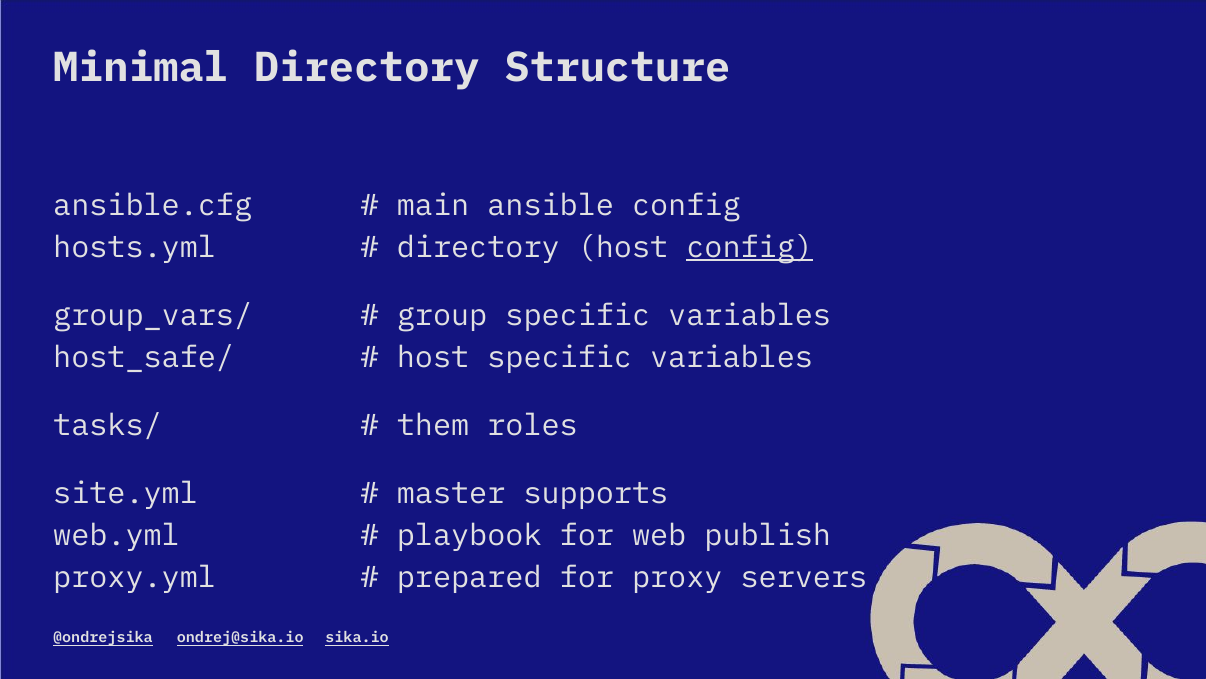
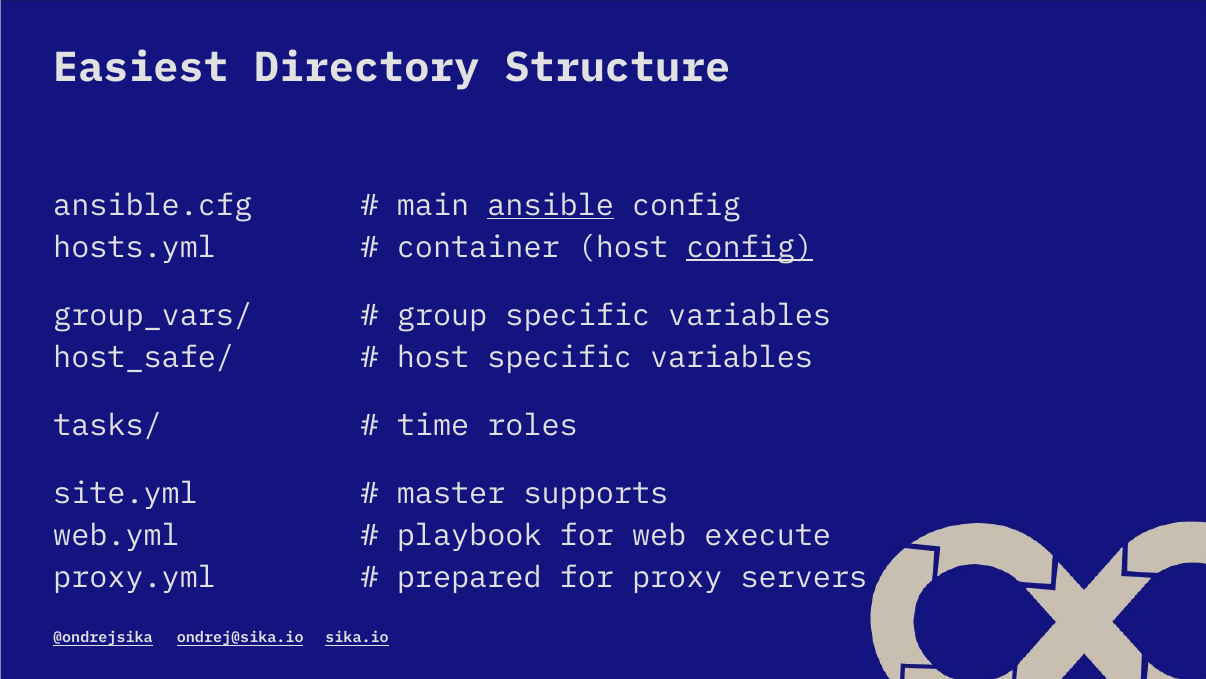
Minimal: Minimal -> Easiest (141, 67)
ansible underline: none -> present (551, 205)
directory: directory -> container (478, 247)
them: them -> time (433, 425)
publish: publish -> execute (768, 535)
